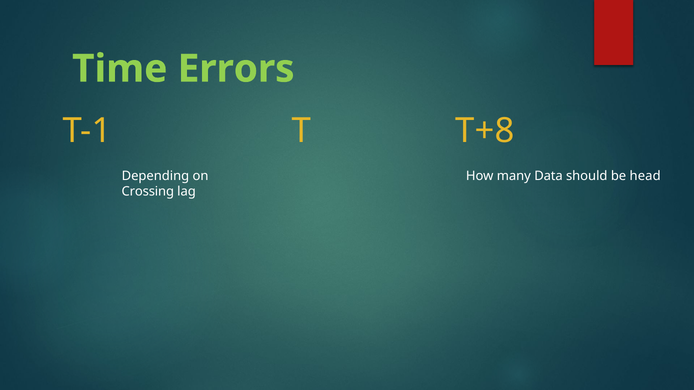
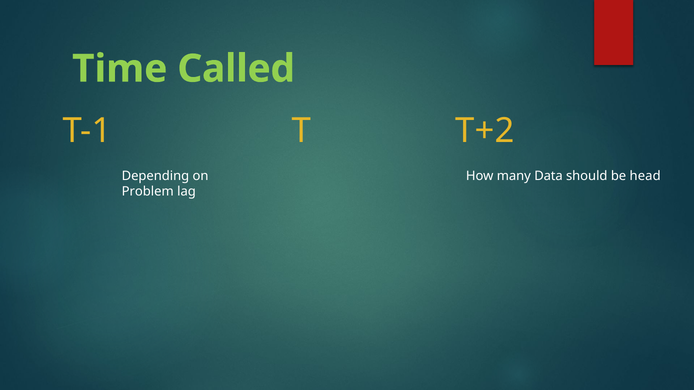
Errors: Errors -> Called (236, 69)
T+8: T+8 -> T+2 (485, 131)
Crossing: Crossing -> Problem (148, 192)
